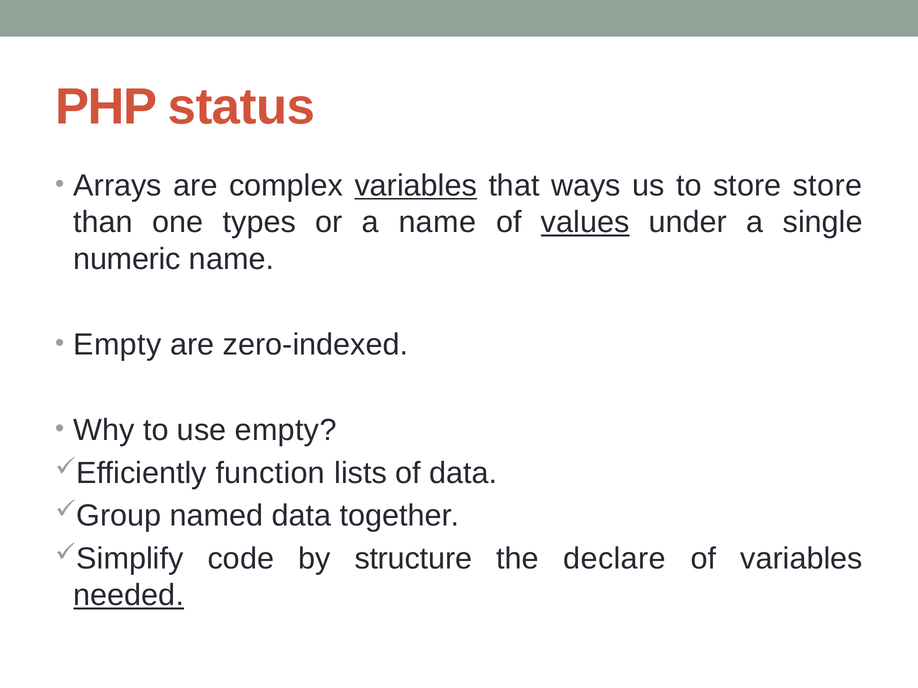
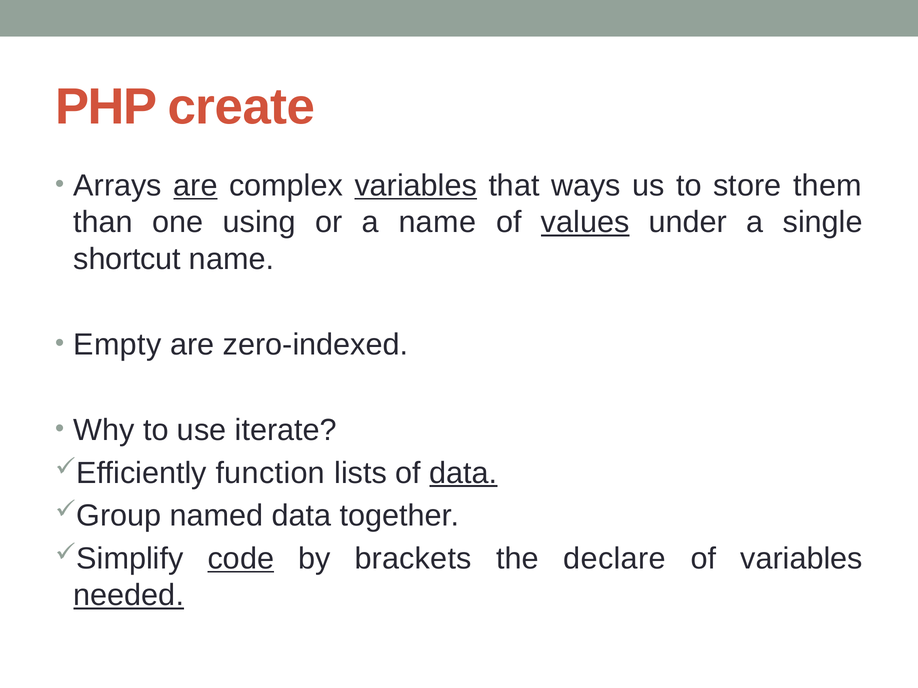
status: status -> create (241, 107)
are underline: none -> present (195, 186)
store store: store -> them (827, 186)
types: types -> using (259, 222)
numeric: numeric -> shortcut (127, 259)
use empty: empty -> iterate (286, 431)
data underline: none -> present (463, 473)
code underline: none -> present (241, 559)
structure: structure -> brackets (413, 559)
